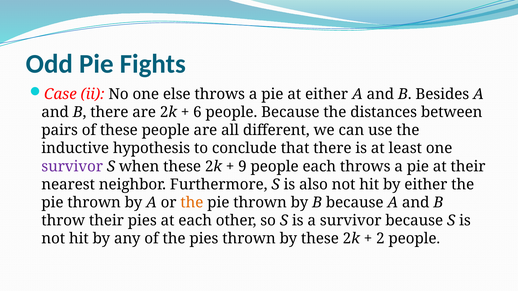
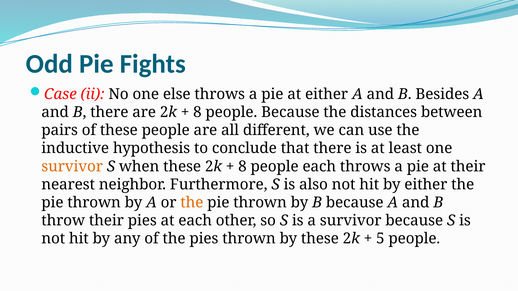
6: 6 -> 8 (197, 112)
survivor colour: purple -> orange (72, 167)
9: 9 -> 8 (242, 167)
2: 2 -> 5 (380, 239)
